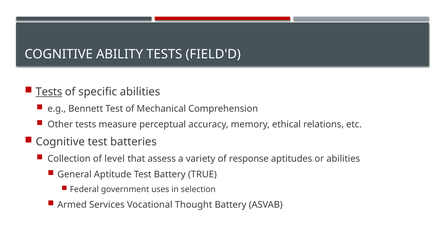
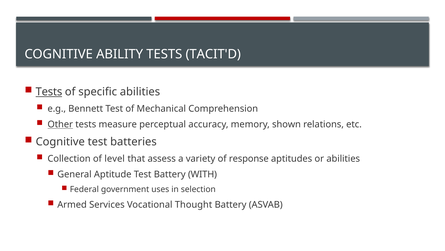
FIELD'D: FIELD'D -> TACIT'D (213, 54)
Other underline: none -> present (60, 124)
ethical: ethical -> shown (287, 124)
TRUE: TRUE -> WITH (202, 174)
